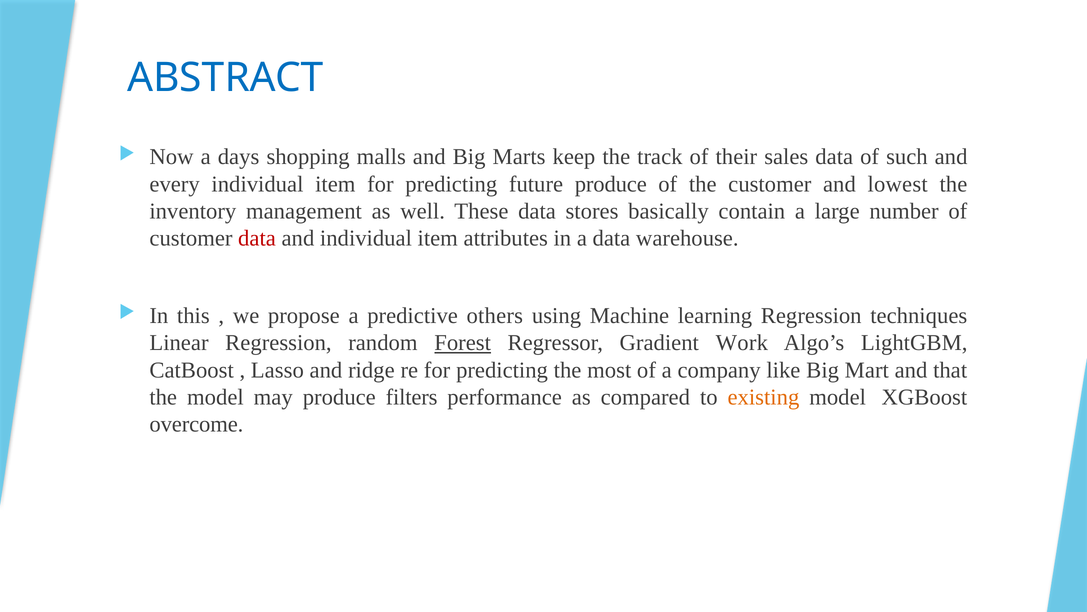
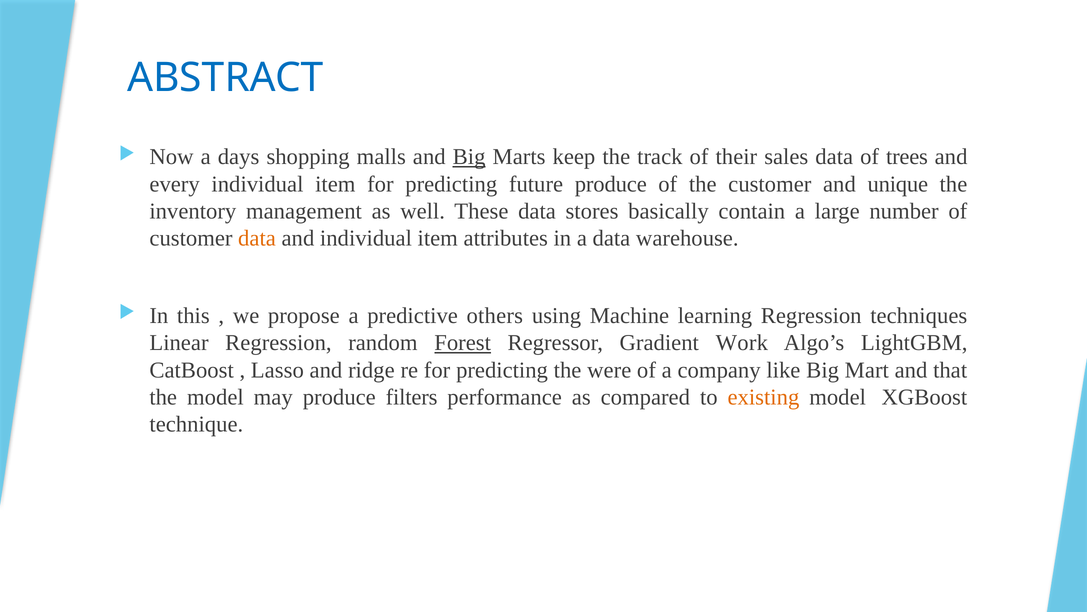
Big underline: none -> present (469, 157)
such: such -> trees (907, 157)
lowest: lowest -> unique (898, 184)
data colour: red -> orange (257, 238)
most: most -> were (609, 370)
overcome: overcome -> technique (196, 424)
